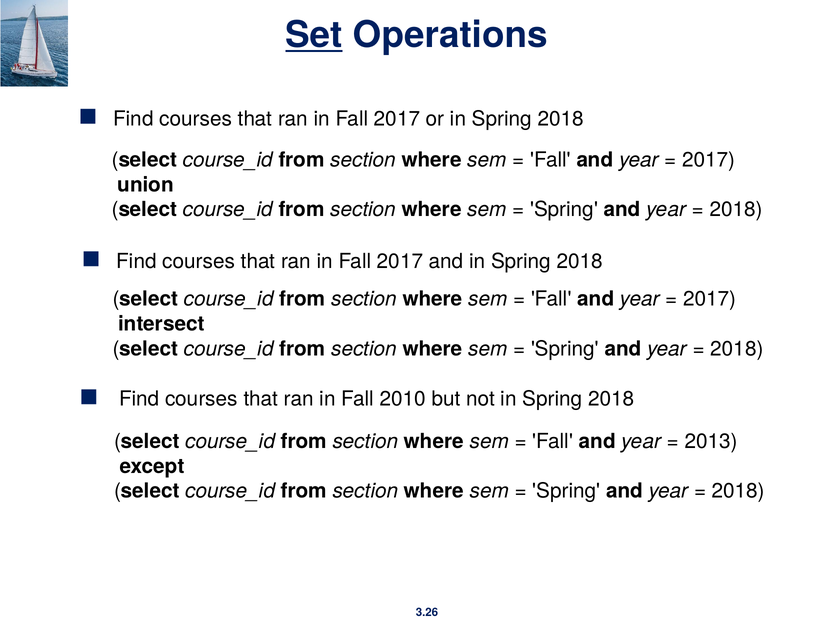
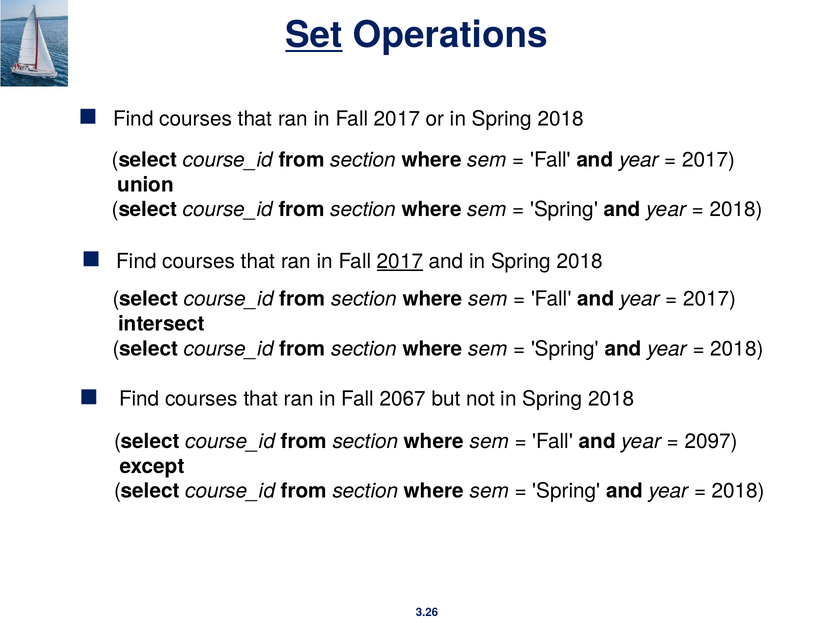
2017 underline: none -> present (400, 261)
2010: 2010 -> 2067 (403, 398)
2013: 2013 -> 2097 (711, 441)
